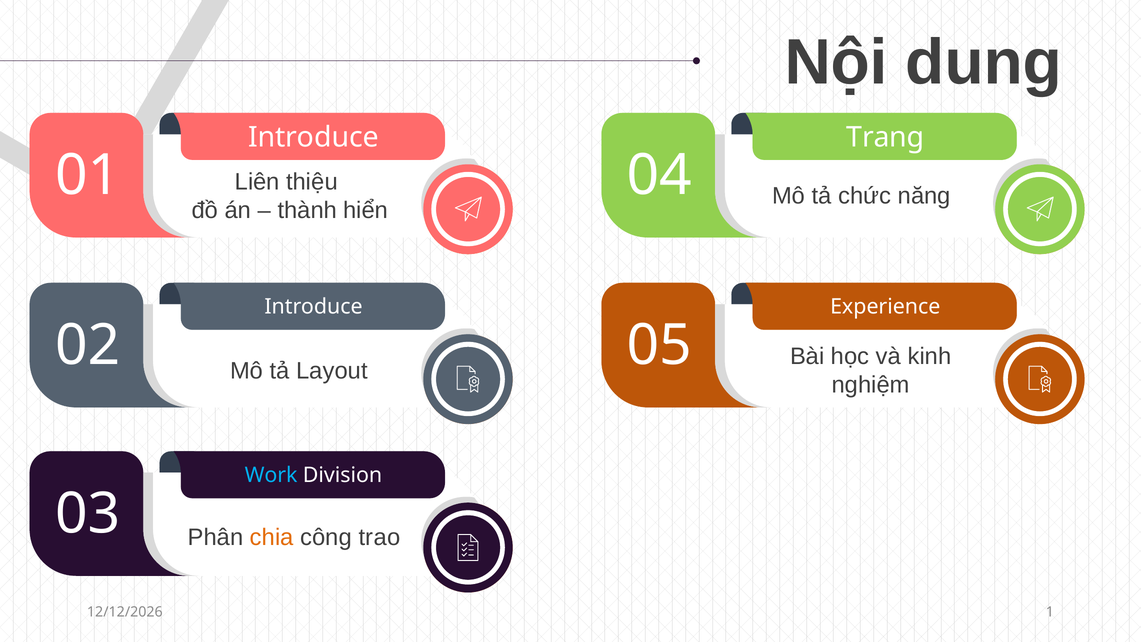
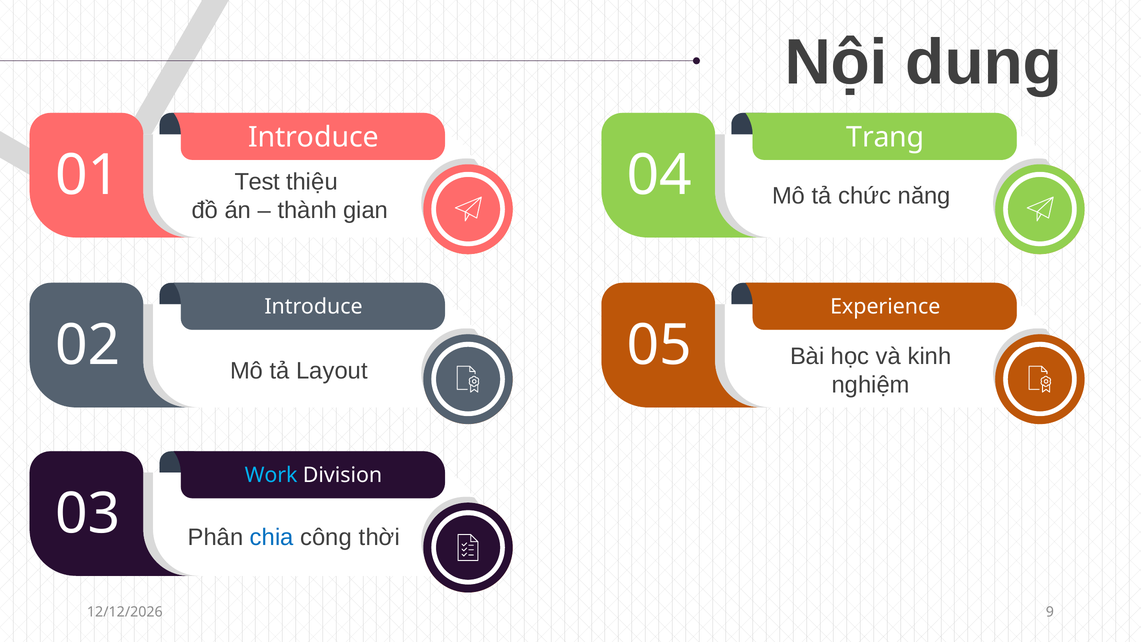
Liên: Liên -> Test (257, 182)
hiển: hiển -> gian (366, 210)
chia colour: orange -> blue (272, 537)
trao: trao -> thời (379, 537)
1: 1 -> 9 (1050, 612)
